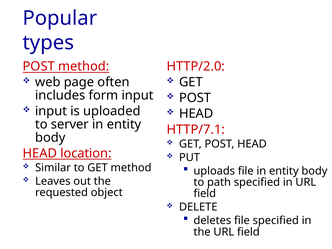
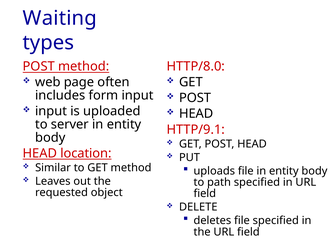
Popular: Popular -> Waiting (60, 18)
HTTP/2.0: HTTP/2.0 -> HTTP/8.0 (196, 66)
HTTP/7.1: HTTP/7.1 -> HTTP/9.1 (196, 129)
